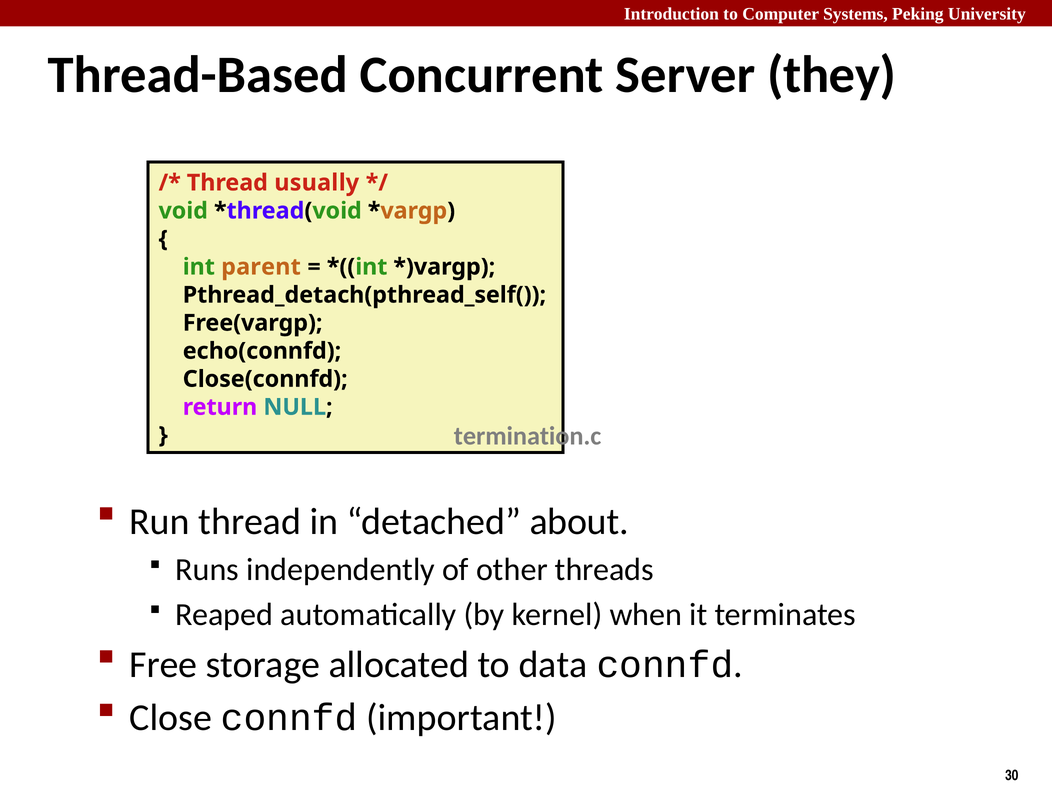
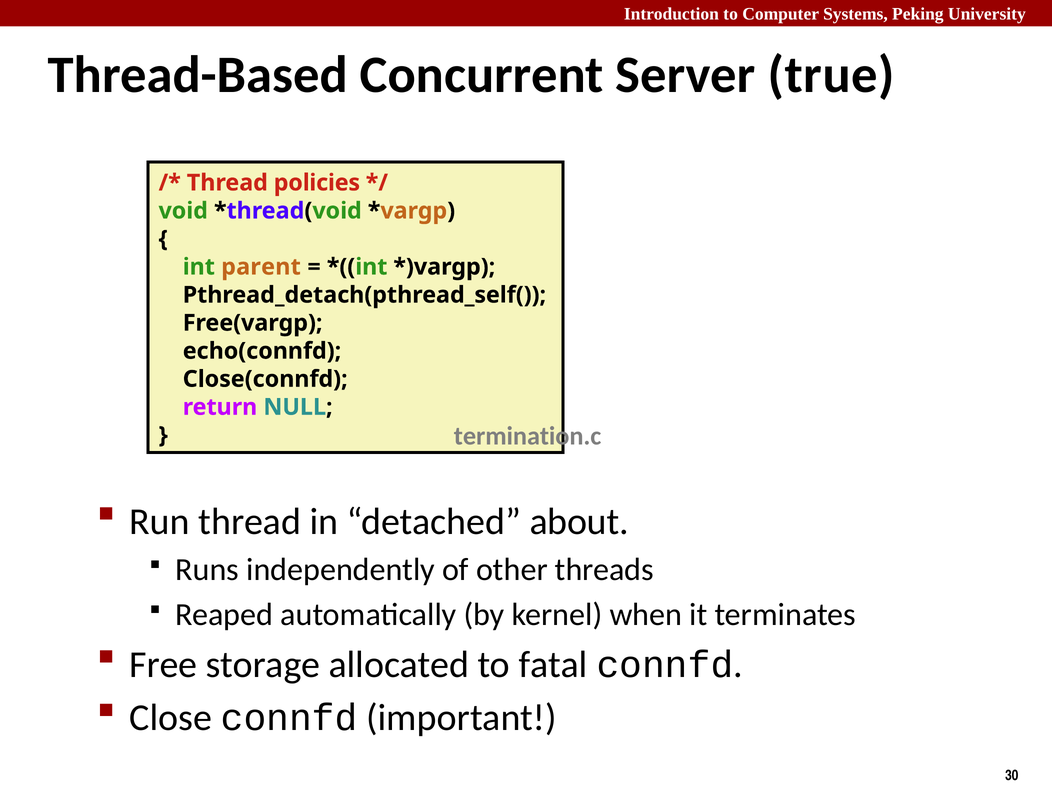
they: they -> true (831, 75)
usually: usually -> policies (317, 183)
data: data -> fatal (553, 665)
